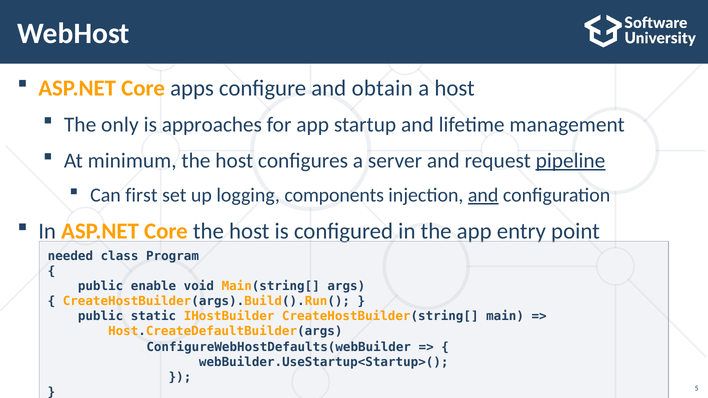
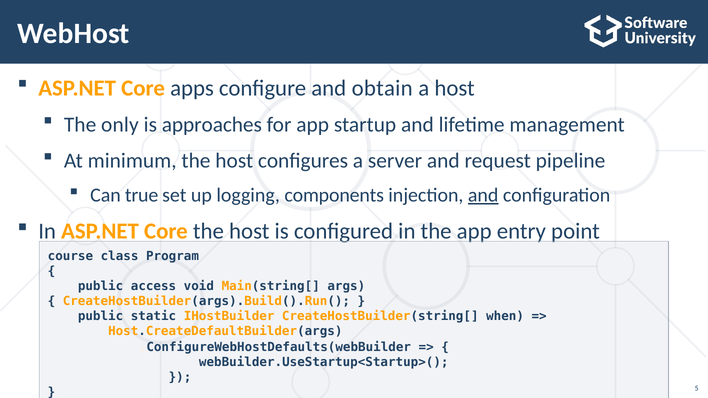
pipeline underline: present -> none (571, 161)
first: first -> true (142, 195)
needed: needed -> course (70, 256)
enable: enable -> access (153, 286)
main: main -> when (505, 316)
